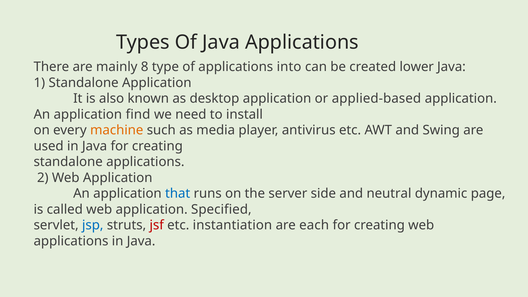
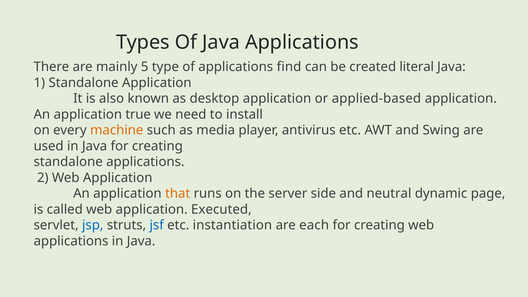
8: 8 -> 5 (145, 67)
into: into -> find (289, 67)
lower: lower -> literal (417, 67)
find: find -> true (138, 114)
that colour: blue -> orange (178, 194)
Specified: Specified -> Executed (221, 209)
jsf colour: red -> blue (157, 225)
